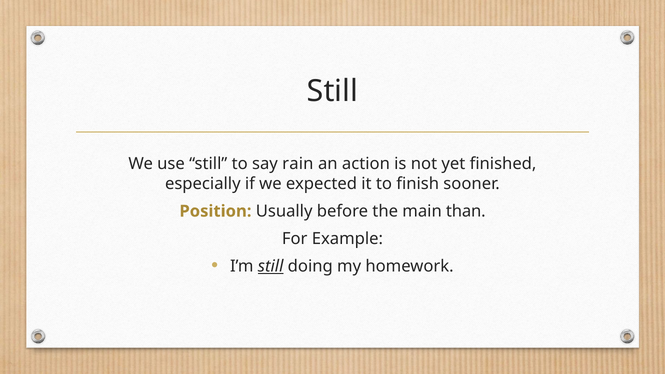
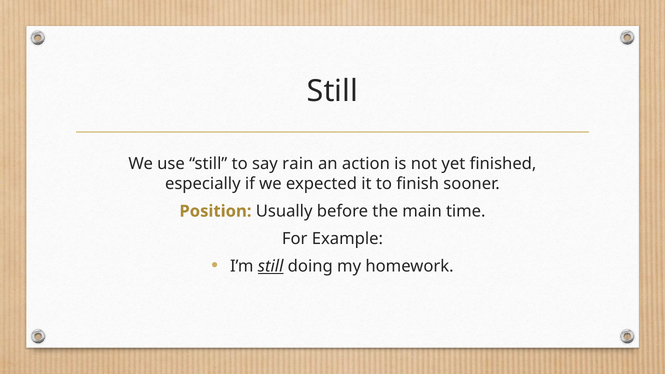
than: than -> time (466, 211)
